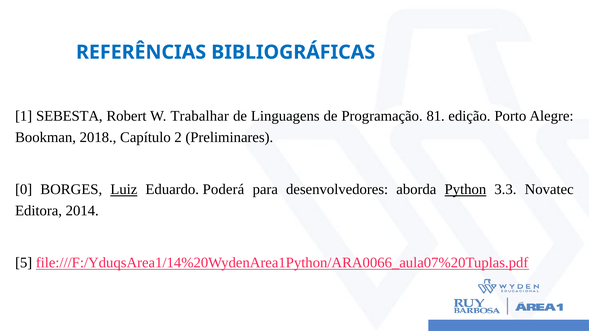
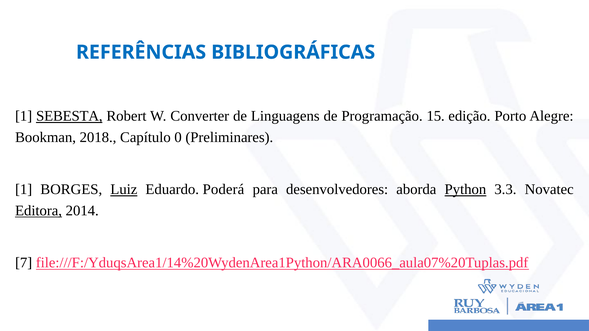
SEBESTA underline: none -> present (69, 116)
Trabalhar: Trabalhar -> Converter (200, 116)
81: 81 -> 15 (436, 116)
2: 2 -> 0 (178, 137)
0: 0 -> 1 (24, 190)
Editora underline: none -> present (39, 211)
5: 5 -> 7 (24, 263)
